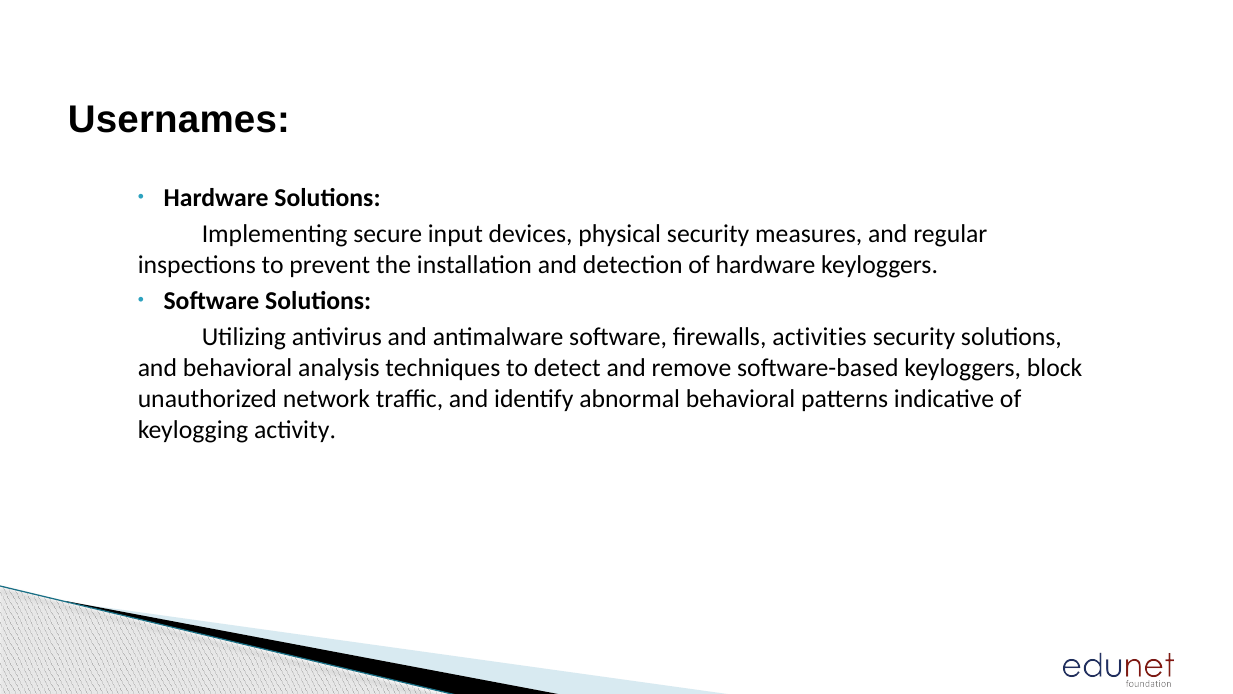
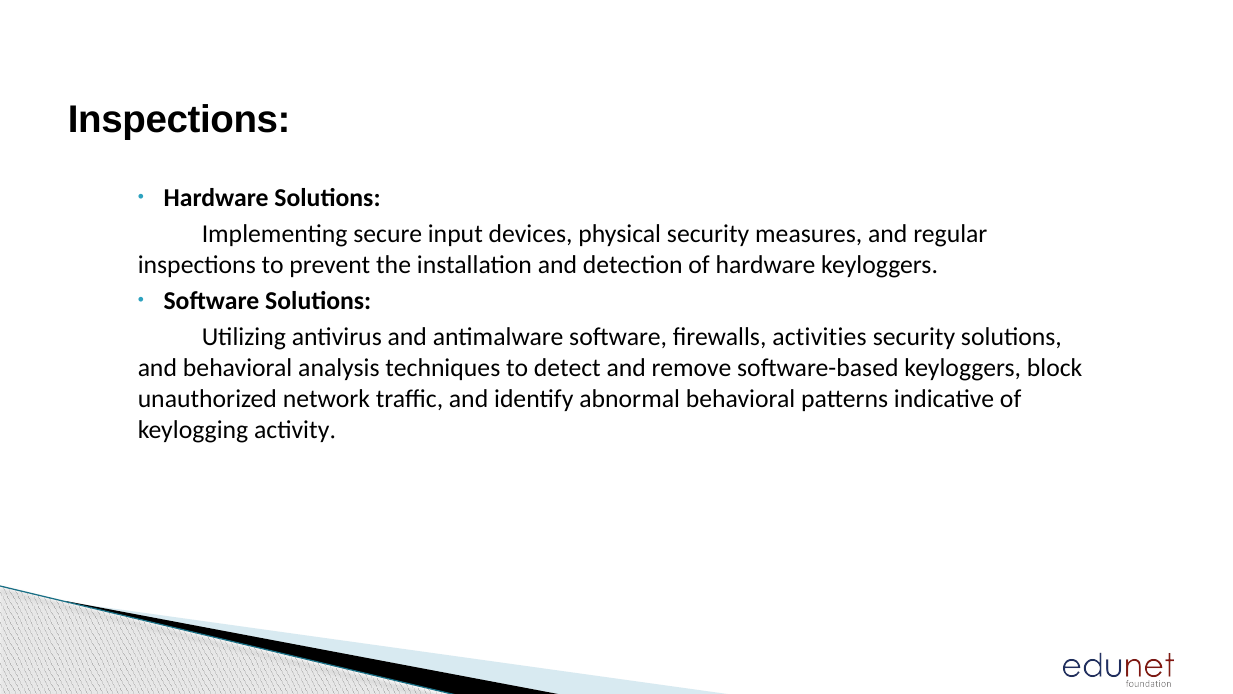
Usernames: Usernames -> Inspections (179, 120)
